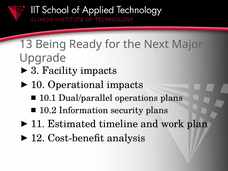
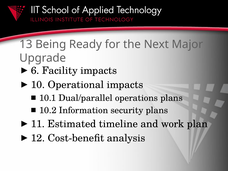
3: 3 -> 6 (35, 71)
